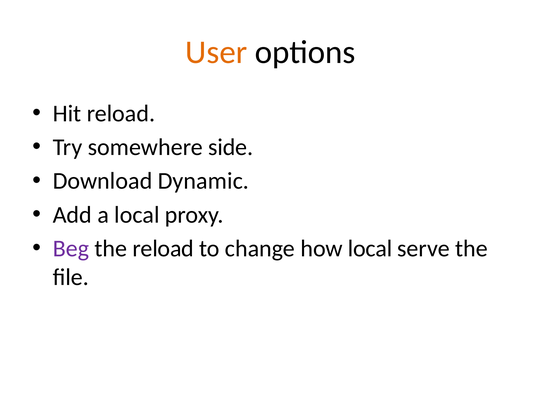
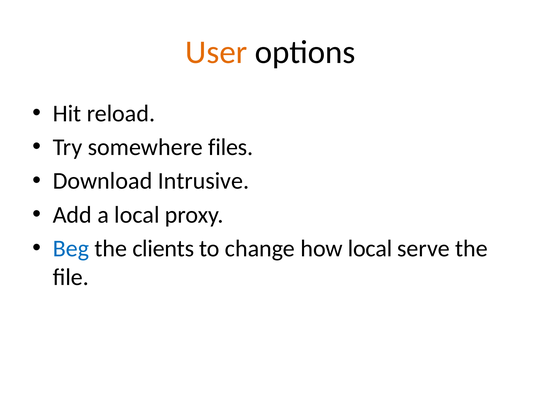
side: side -> files (231, 147)
Dynamic: Dynamic -> Intrusive (203, 181)
Beg colour: purple -> blue (71, 248)
the reload: reload -> clients (163, 248)
